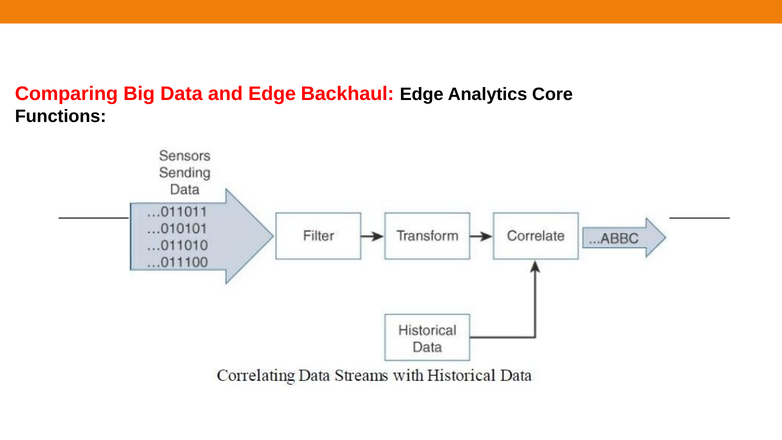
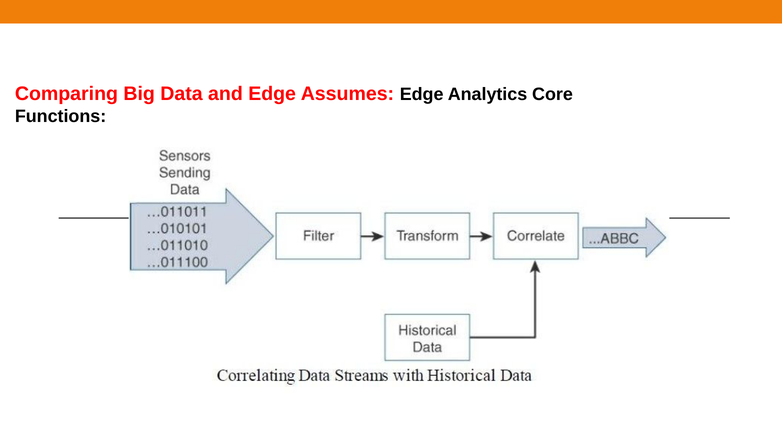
Backhaul: Backhaul -> Assumes (347, 94)
